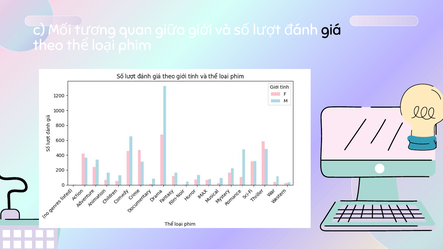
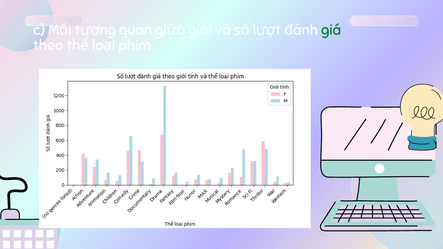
giá colour: black -> green (331, 30)
